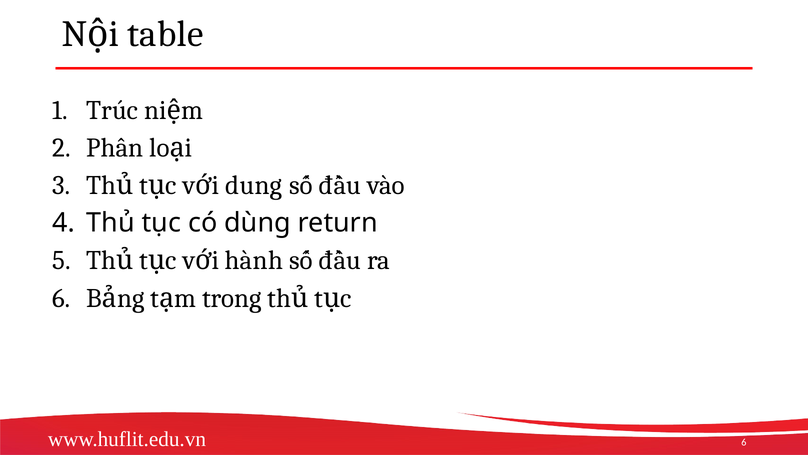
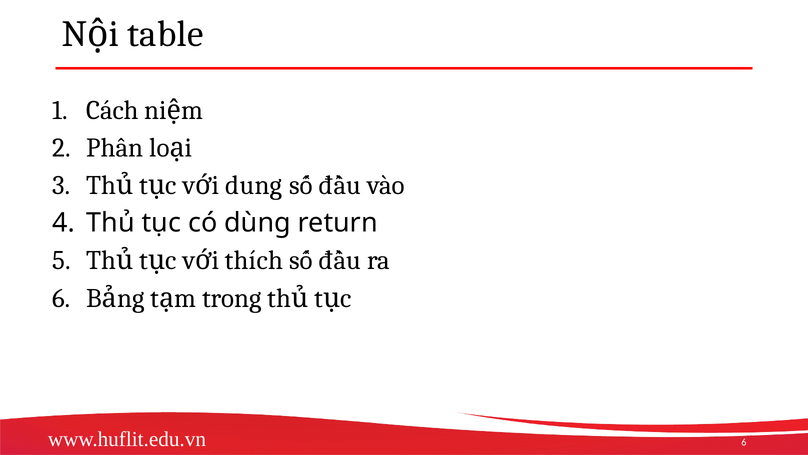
Trúc: Trúc -> Cách (113, 110)
hành: hành -> thích (254, 260)
